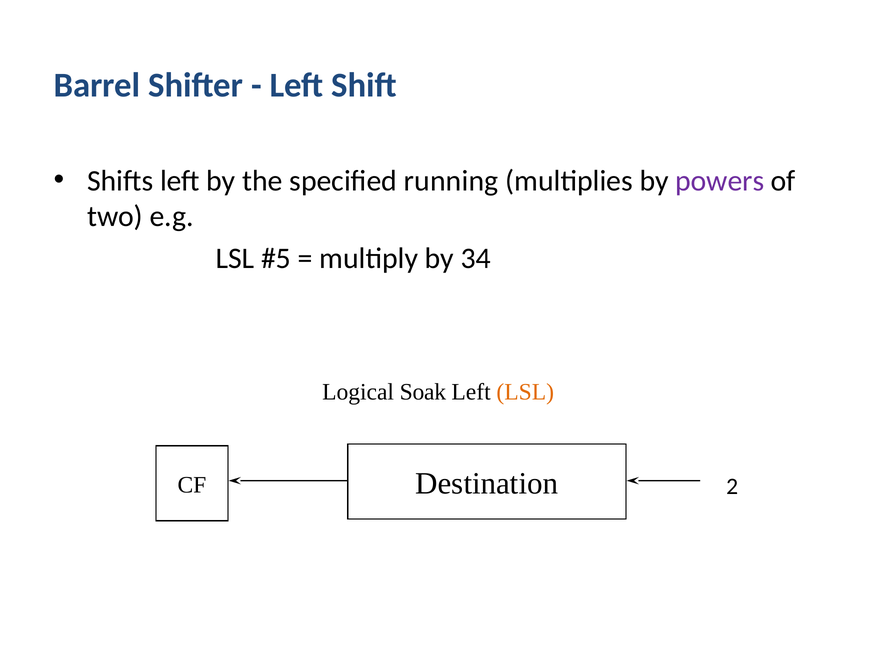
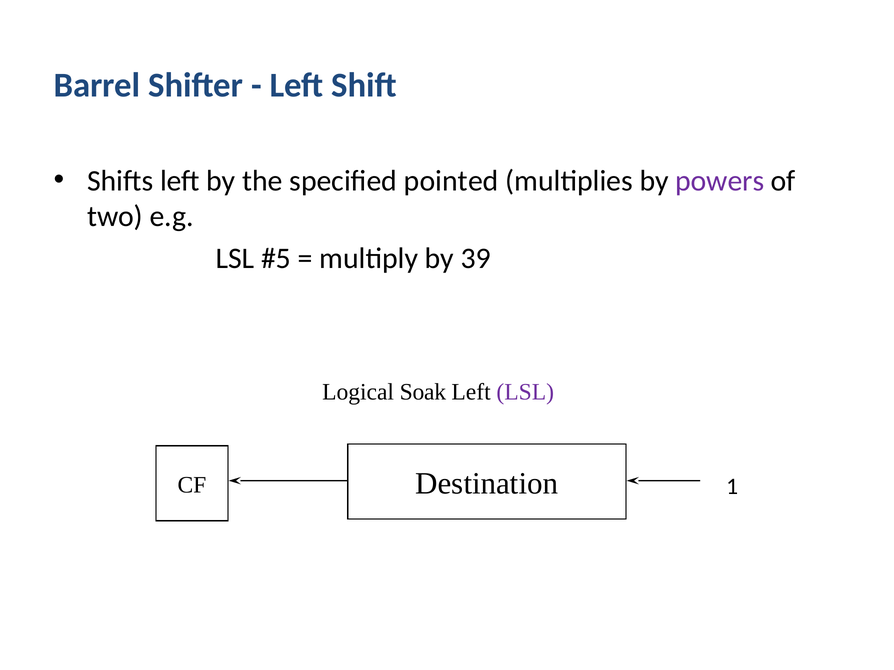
running: running -> pointed (451, 181)
34: 34 -> 39 (476, 258)
LSL colour: orange -> purple (525, 392)
2: 2 -> 1 (732, 487)
